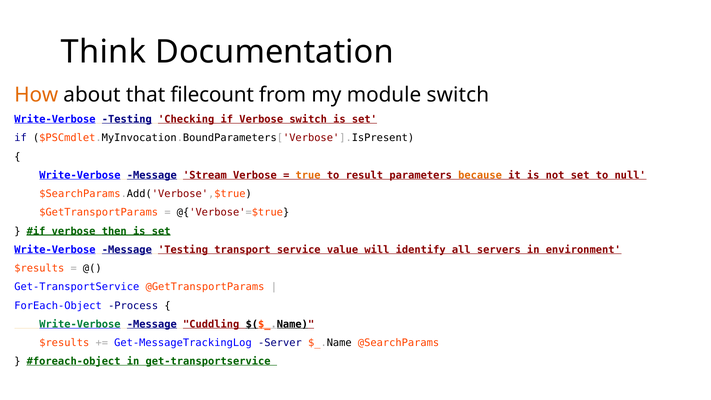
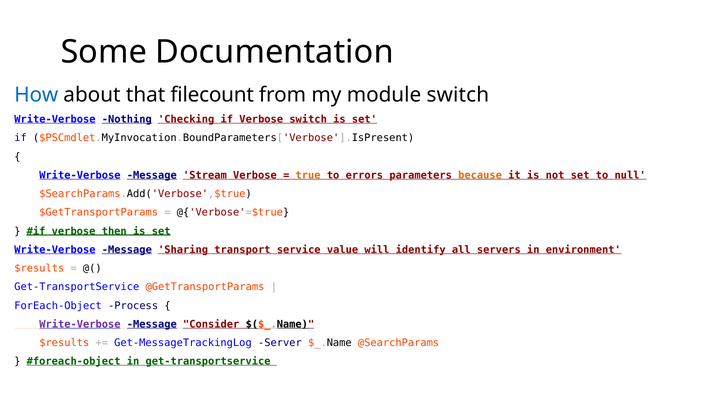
Think: Think -> Some (104, 52)
How colour: orange -> blue (36, 95)
Write-Verbose Testing: Testing -> Nothing (127, 119)
result: result -> errors (364, 175)
Message Testing: Testing -> Sharing (183, 250)
Write-Verbose colour: green -> purple (80, 324)
Cuddling: Cuddling -> Consider (211, 324)
